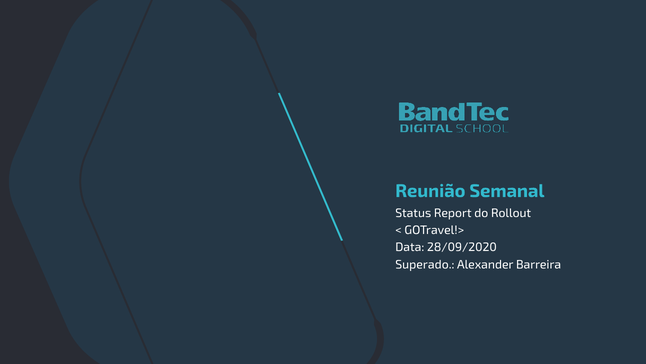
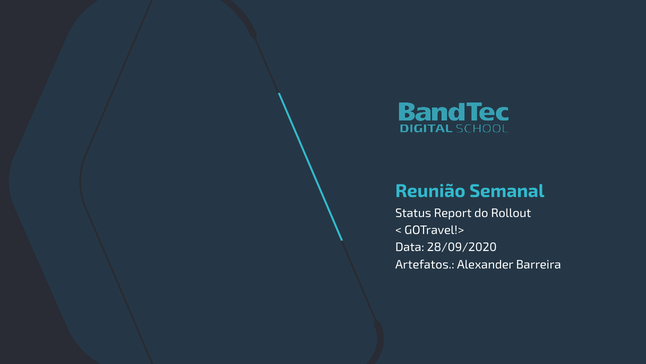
Superado: Superado -> Artefatos (425, 264)
